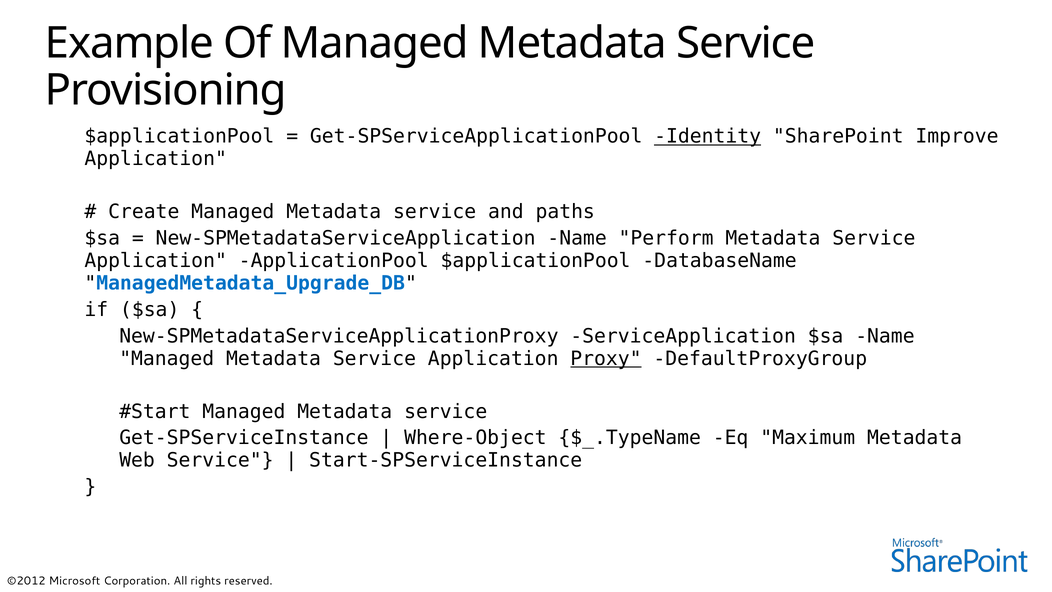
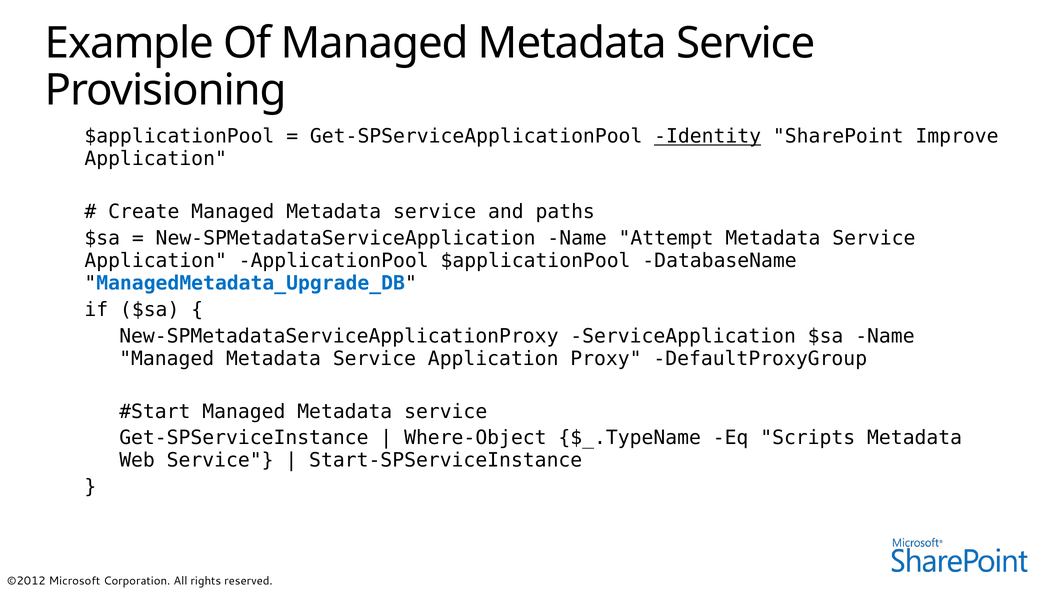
Perform: Perform -> Attempt (666, 238)
Proxy underline: present -> none (606, 359)
Maximum: Maximum -> Scripts (808, 438)
